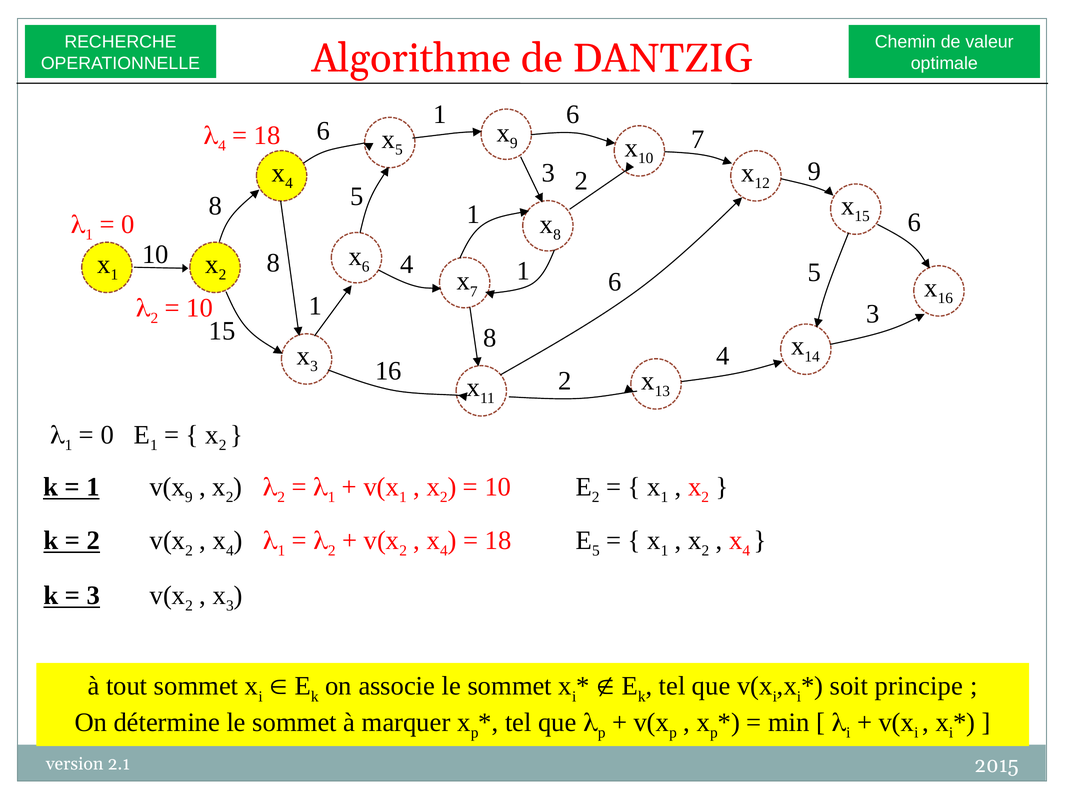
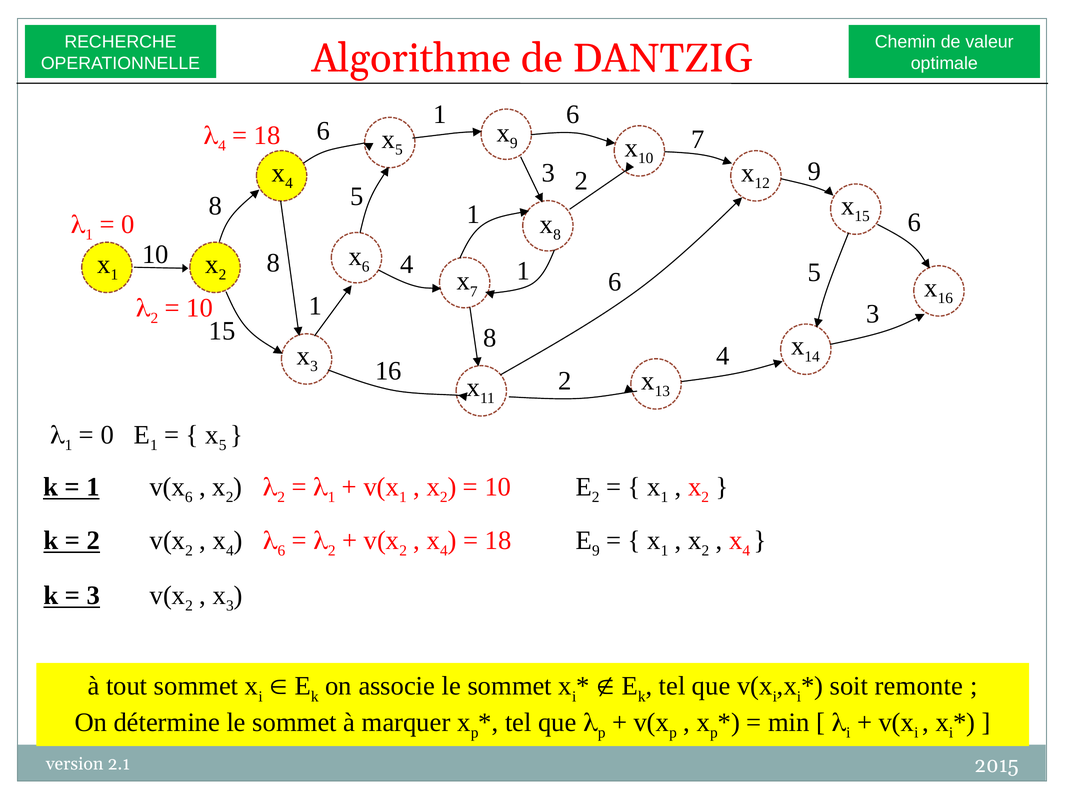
2: 2 -> 5 (223, 445)
9: 9 -> 6 (189, 497)
1: 1 -> 6 (281, 551)
5: 5 -> 9 (596, 551)
principe: principe -> remonte (919, 686)
